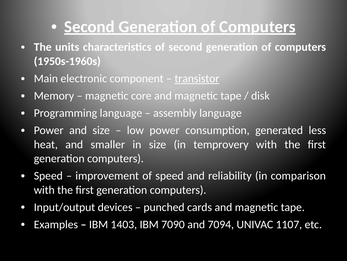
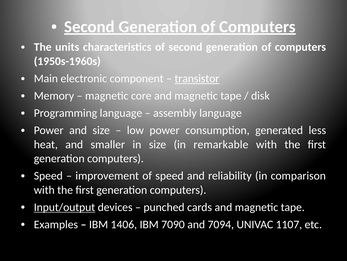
temprovery: temprovery -> remarkable (221, 144)
Input/output underline: none -> present (64, 207)
1403: 1403 -> 1406 (124, 224)
